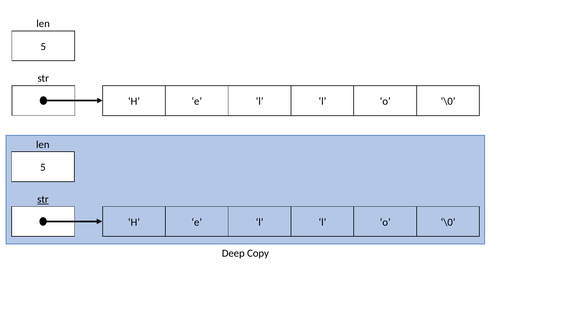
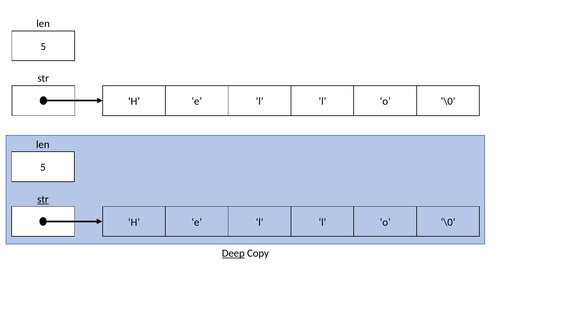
Deep underline: none -> present (233, 253)
